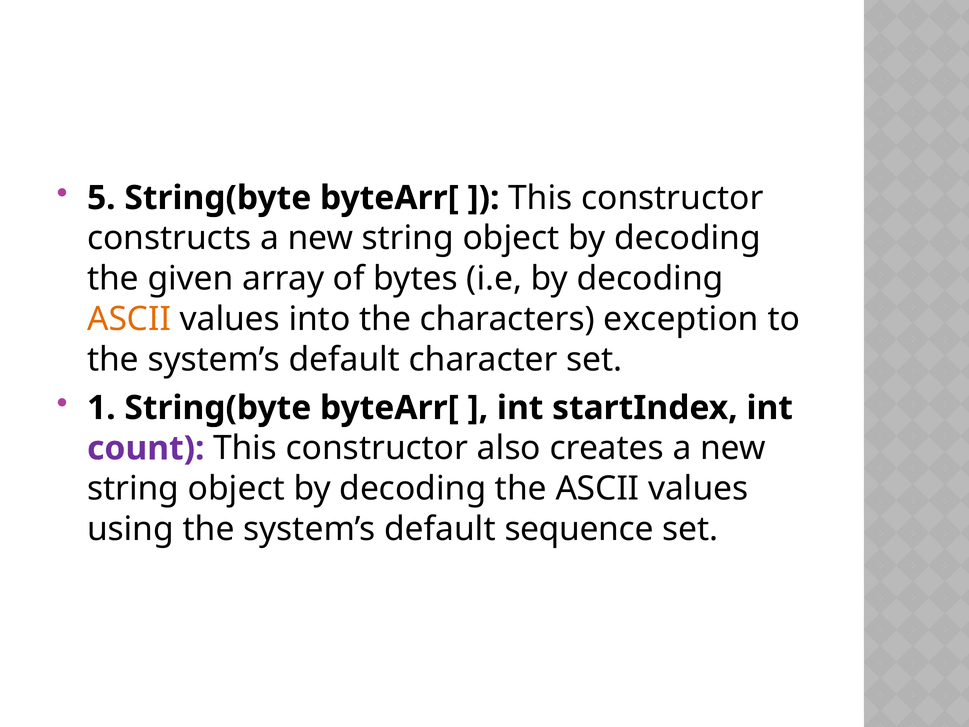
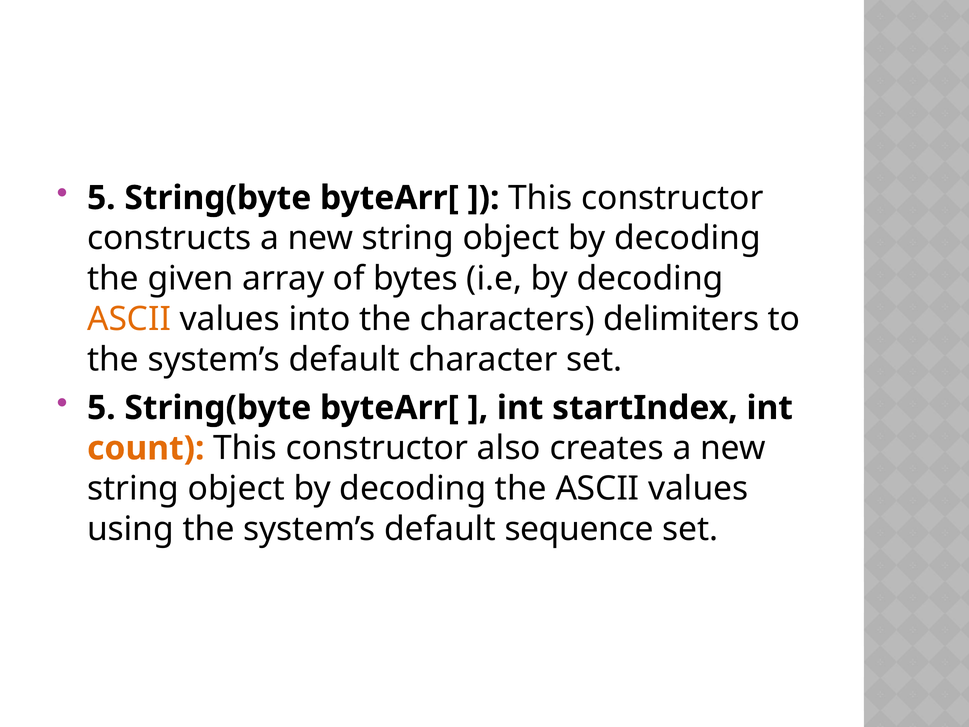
exception: exception -> delimiters (681, 319)
1: 1 -> 5 (101, 408)
count colour: purple -> orange (146, 448)
